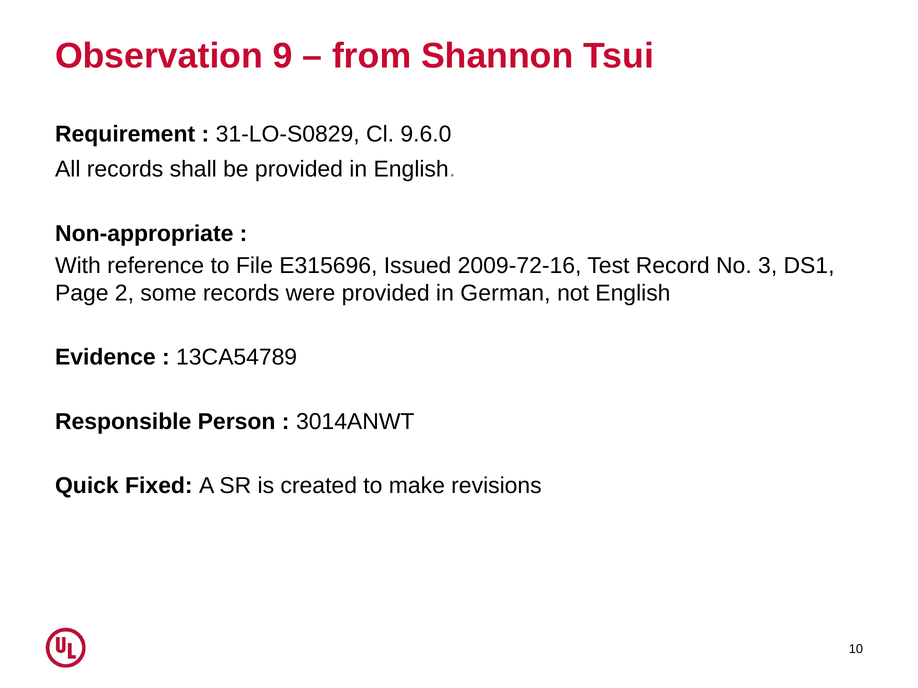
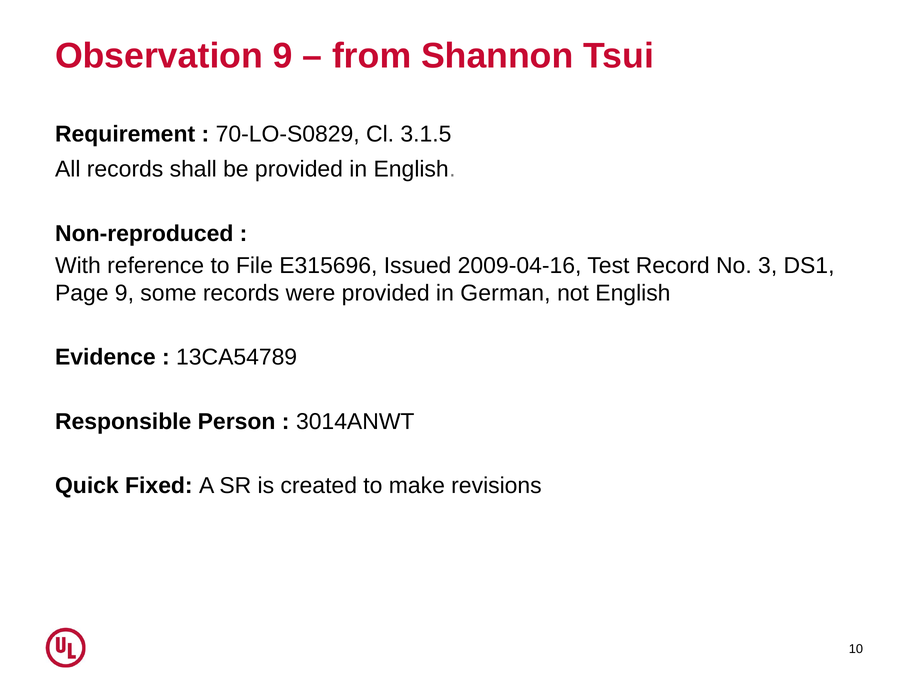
31-LO-S0829: 31-LO-S0829 -> 70-LO-S0829 (288, 134)
9.6.0: 9.6.0 -> 3.1.5 (426, 134)
Non-appropriate: Non-appropriate -> Non-reproduced (144, 234)
2009-72-16: 2009-72-16 -> 2009-04-16 (520, 266)
Page 2: 2 -> 9 (124, 293)
